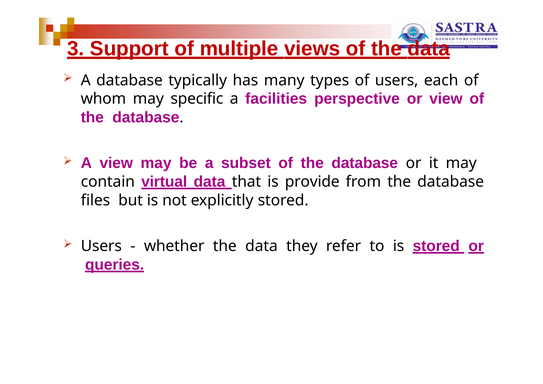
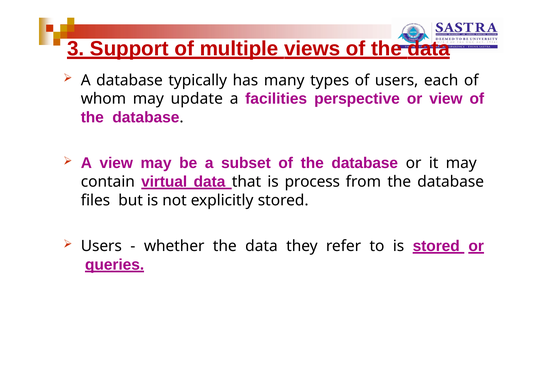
specific: specific -> update (197, 99)
provide: provide -> process (312, 182)
